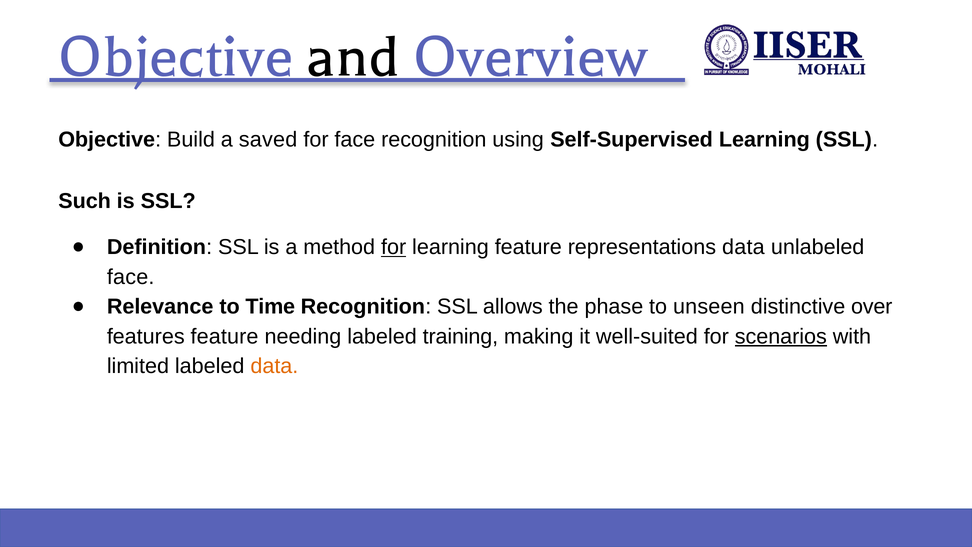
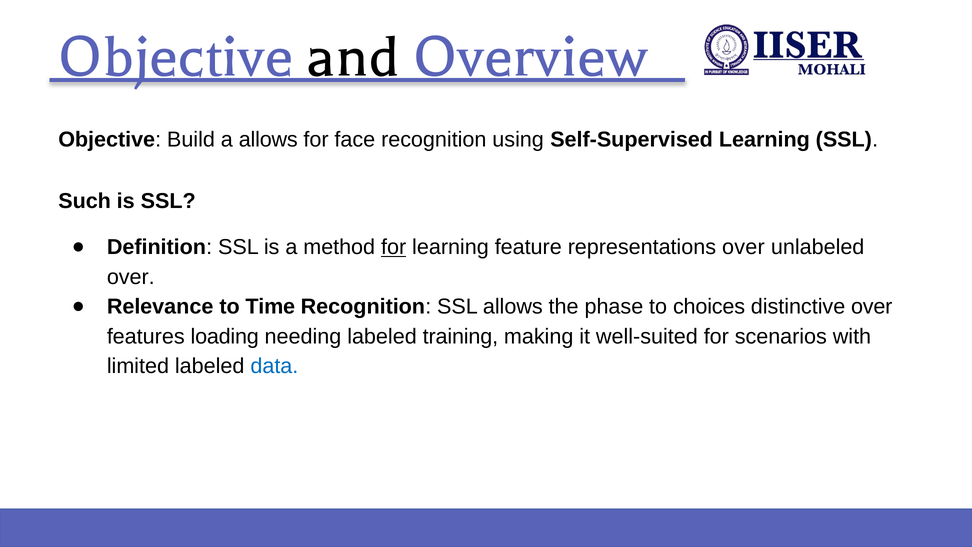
a saved: saved -> allows (268, 140)
representations data: data -> over (743, 247)
face: face -> over (131, 277)
unseen: unseen -> choices (709, 307)
features feature: feature -> loading (225, 336)
scenarios underline: present -> none (781, 336)
data colour: orange -> blue (274, 366)
